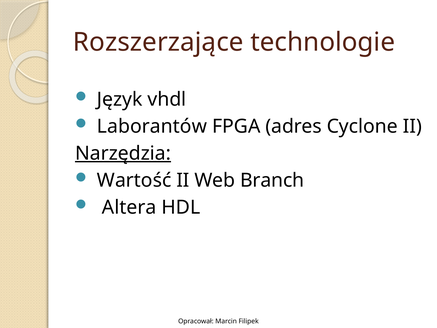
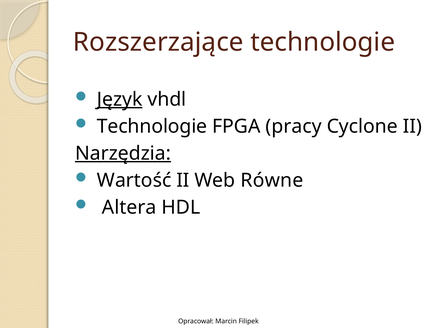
Język underline: none -> present (120, 99)
Laborantów: Laborantów -> Technologie (152, 126)
adres: adres -> pracy (294, 126)
Branch: Branch -> Równe (272, 180)
